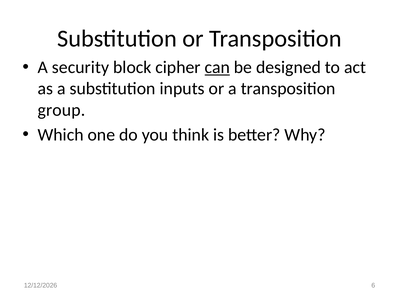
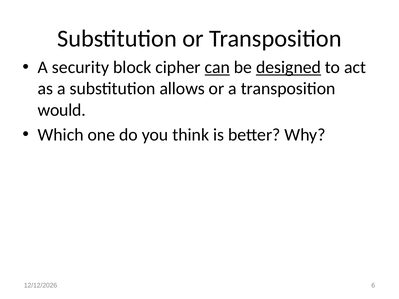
designed underline: none -> present (288, 67)
inputs: inputs -> allows (182, 89)
group: group -> would (62, 110)
